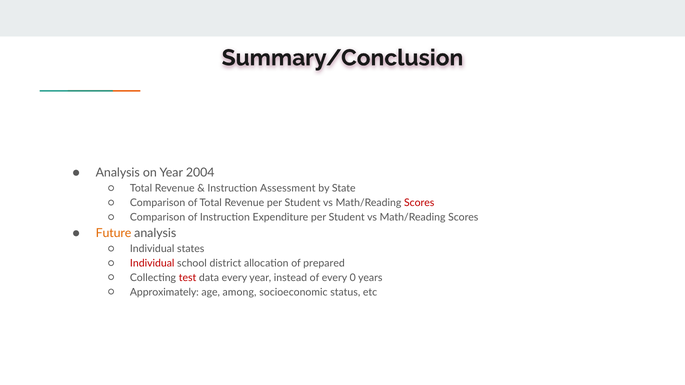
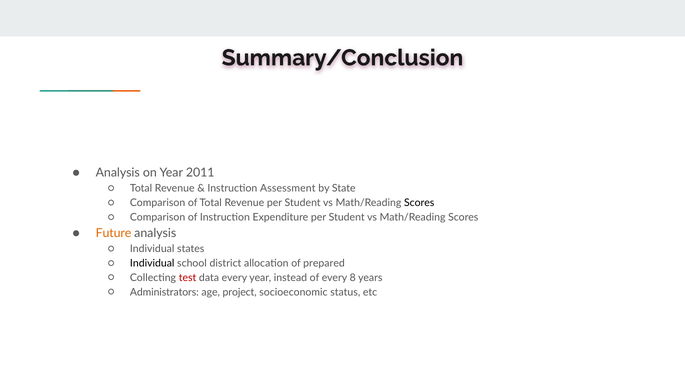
2004: 2004 -> 2011 (200, 173)
Scores colour: red -> black (419, 203)
Individual colour: red -> black (152, 263)
0: 0 -> 8 (353, 278)
Approximately: Approximately -> Administrators (164, 292)
among: among -> project (240, 292)
